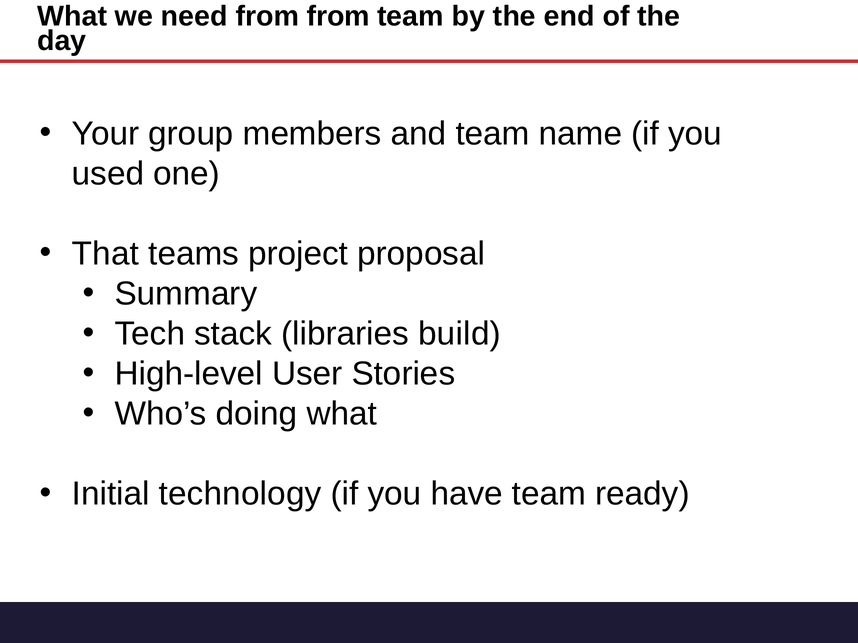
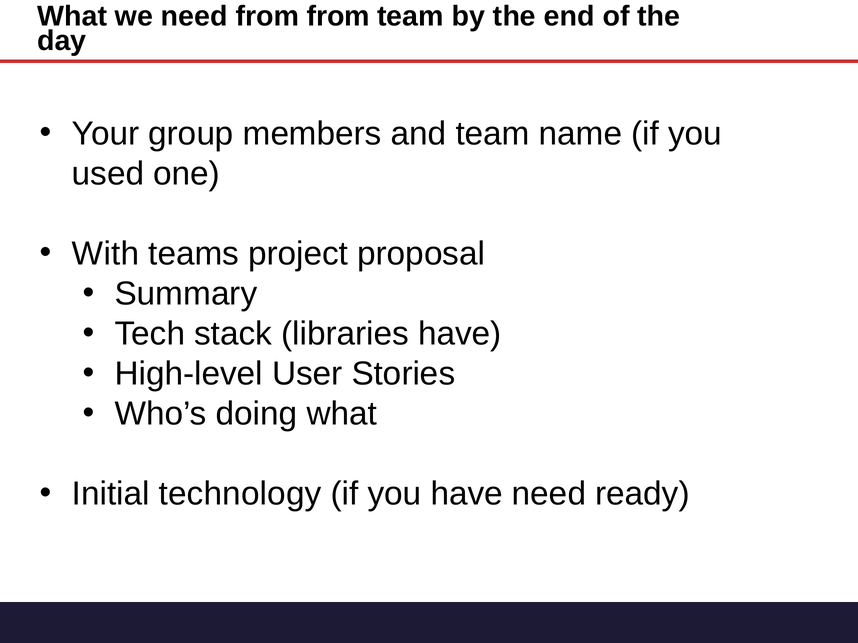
That: That -> With (105, 254)
libraries build: build -> have (460, 334)
have team: team -> need (549, 494)
